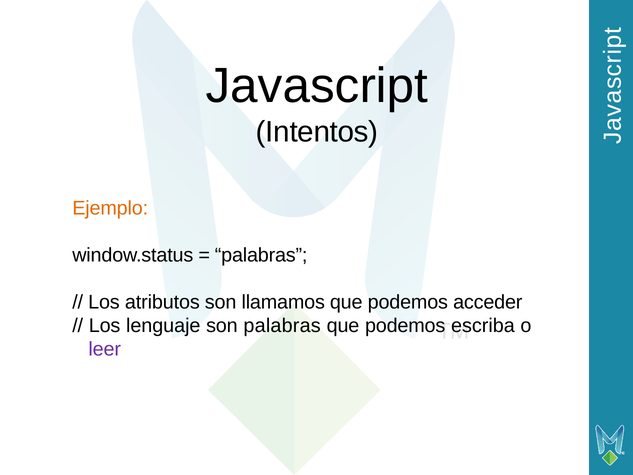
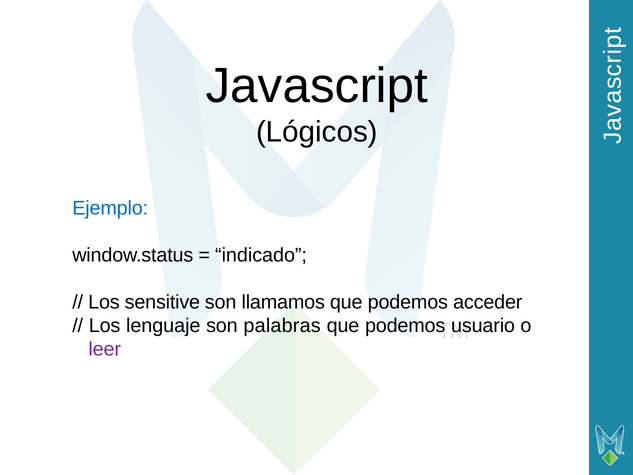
Intentos: Intentos -> Lógicos (317, 132)
Ejemplo colour: orange -> blue (110, 208)
palabras: palabras -> indicado (261, 255)
atributos: atributos -> sensitive (162, 302)
escriba: escriba -> usuario (483, 326)
